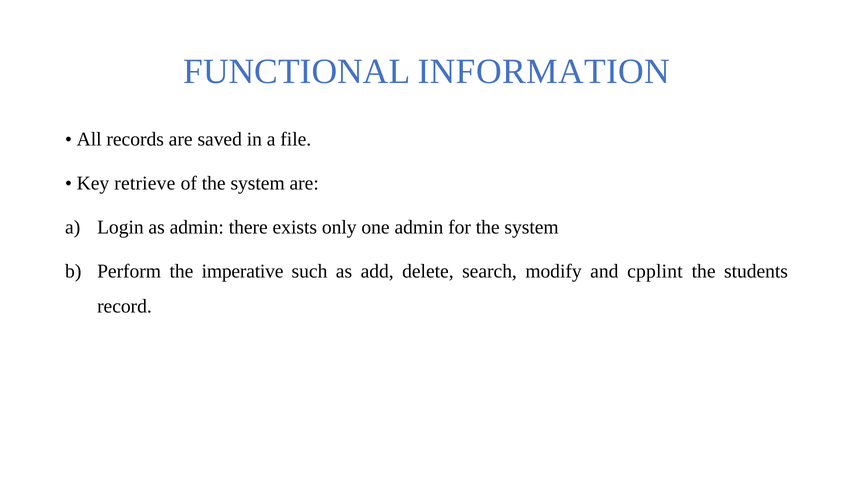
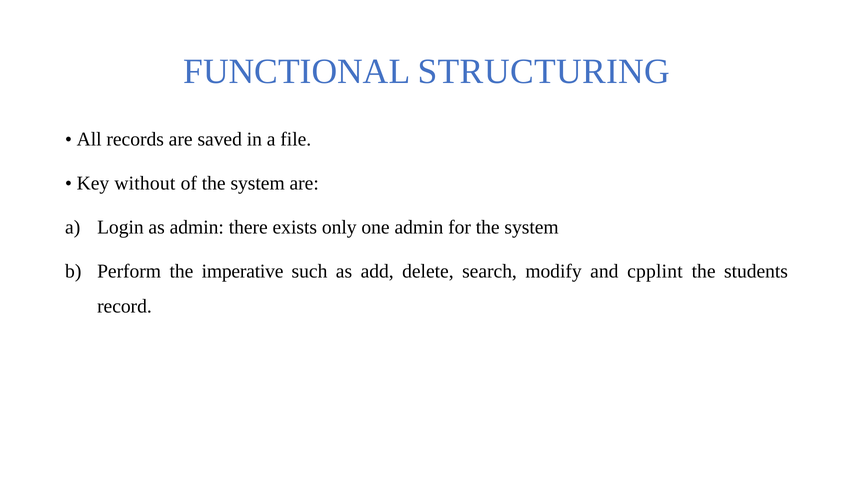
INFORMATION: INFORMATION -> STRUCTURING (544, 72)
retrieve: retrieve -> without (145, 183)
